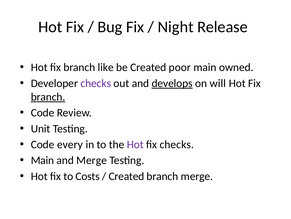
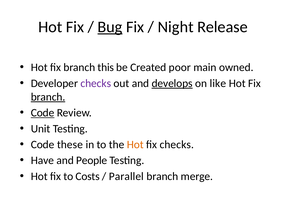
Bug underline: none -> present (110, 27)
like: like -> this (106, 67)
will: will -> like (218, 83)
Code underline: none -> present (43, 112)
every: every -> these (70, 144)
Hot colour: purple -> orange (135, 144)
Main: Main -> Have (42, 160)
and Merge: Merge -> People (92, 160)
Created: Created -> Parallel (126, 176)
